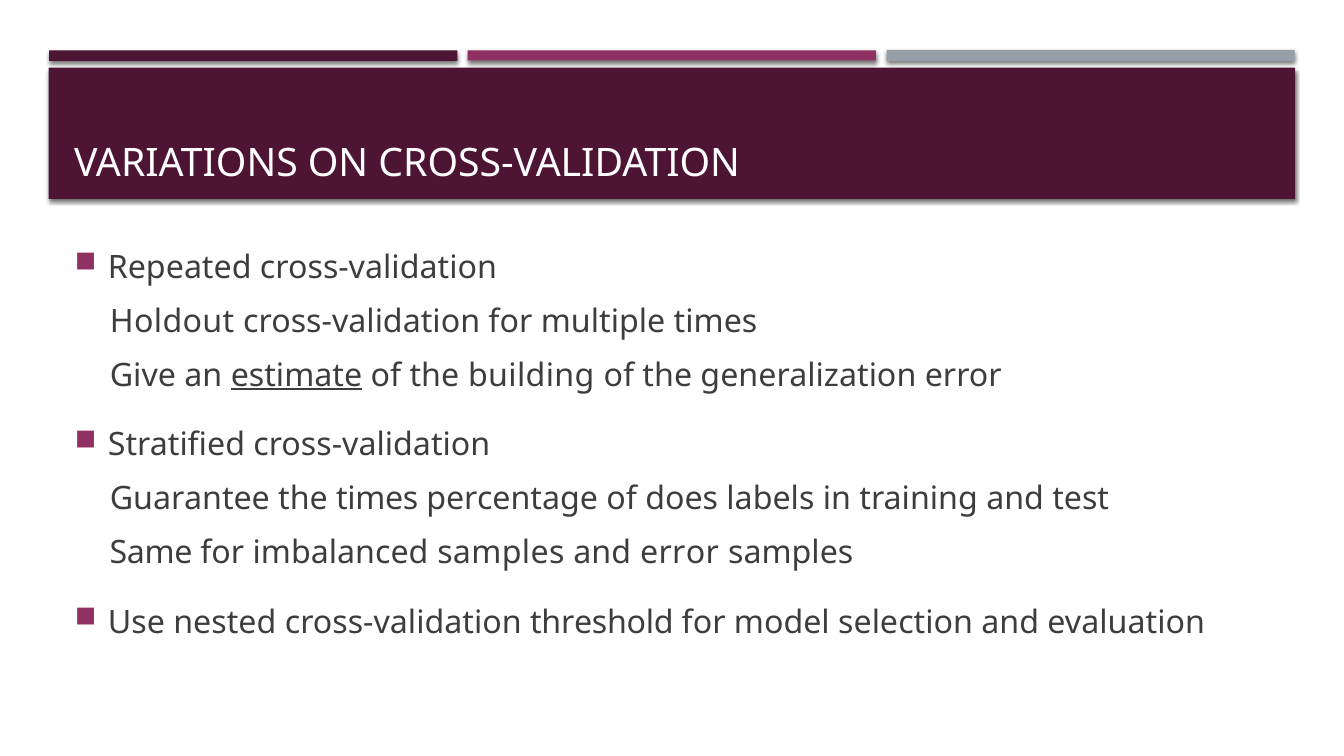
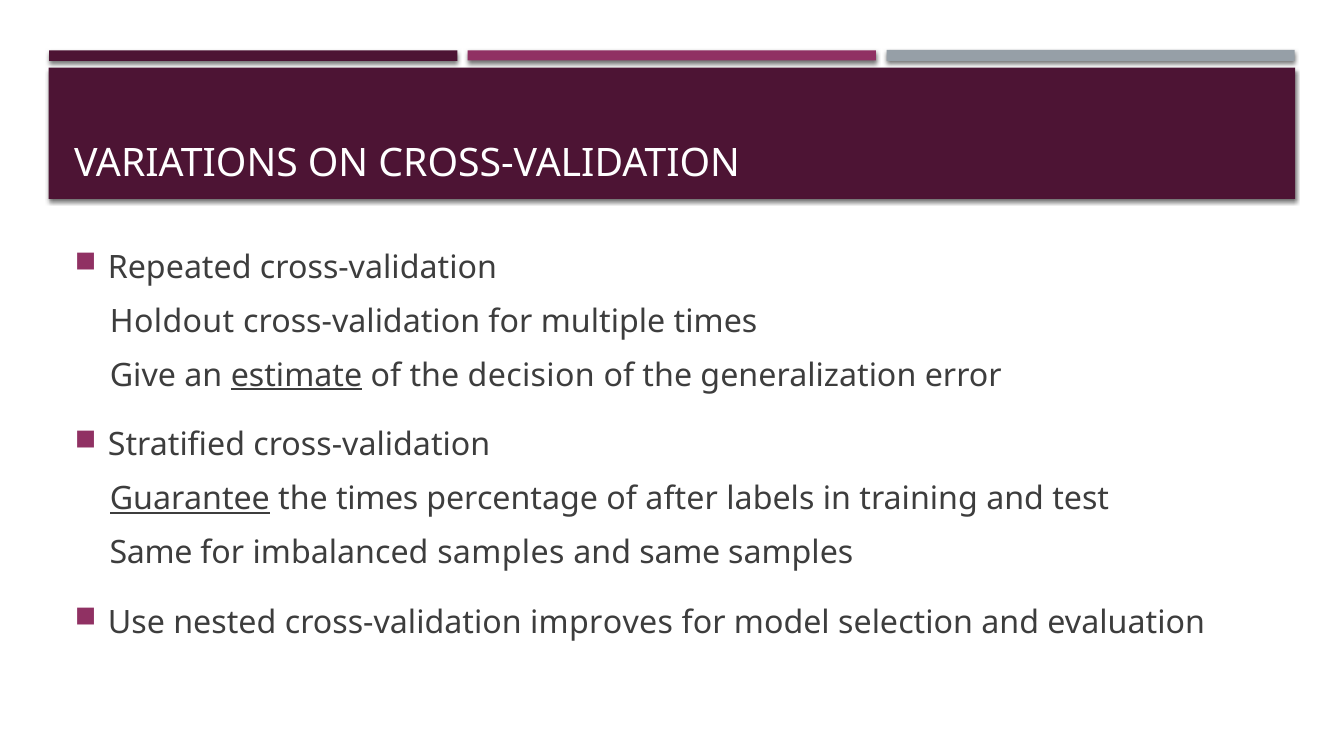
building: building -> decision (531, 375)
Guarantee underline: none -> present (190, 499)
does: does -> after (682, 499)
and error: error -> same (680, 553)
threshold: threshold -> improves (602, 623)
